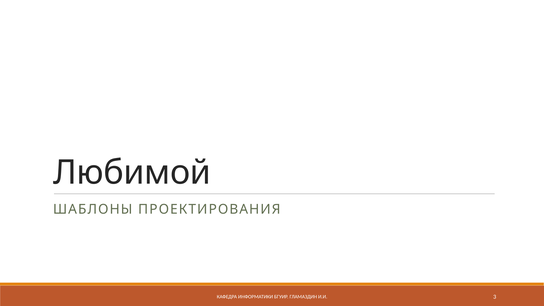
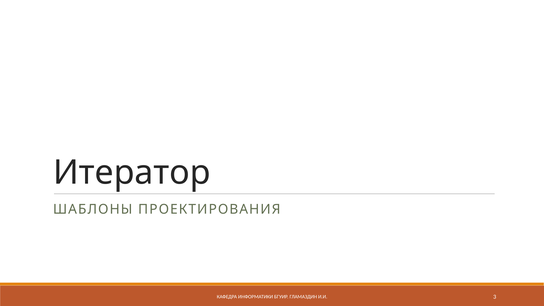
Любимой: Любимой -> Итератор (132, 173)
